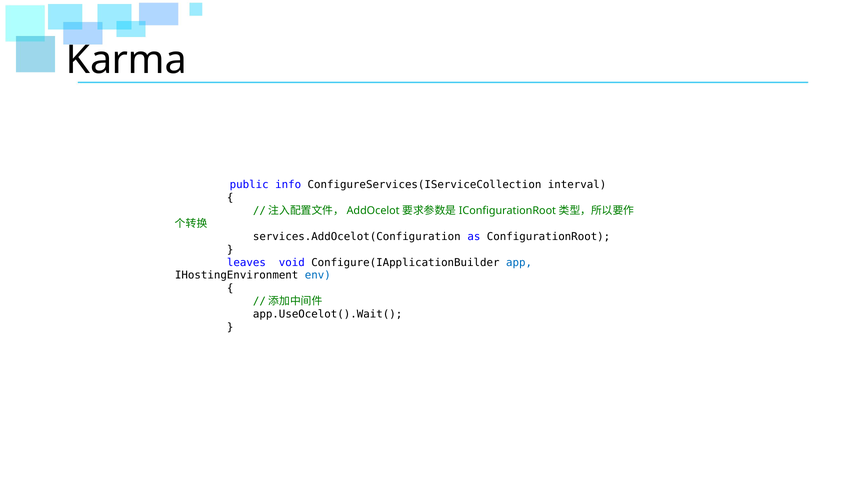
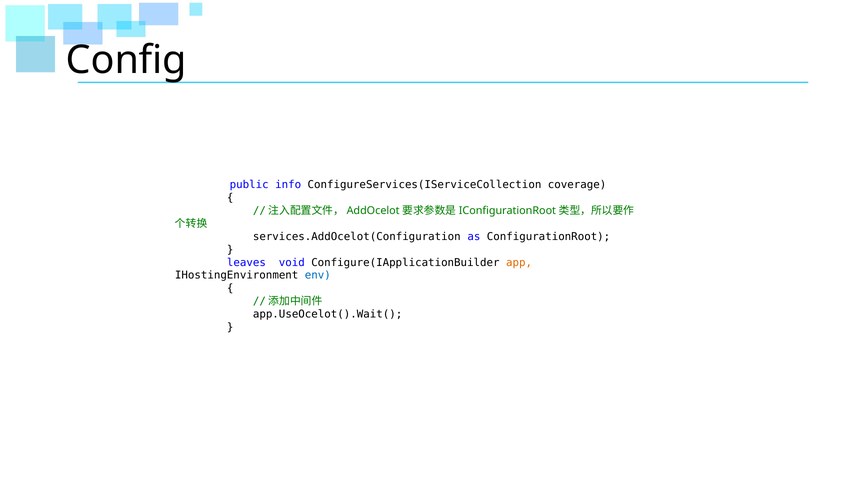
Karma: Karma -> Config (126, 60)
interval: interval -> coverage (577, 185)
app colour: blue -> orange (519, 262)
